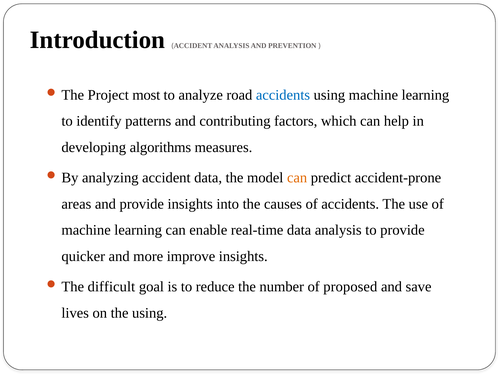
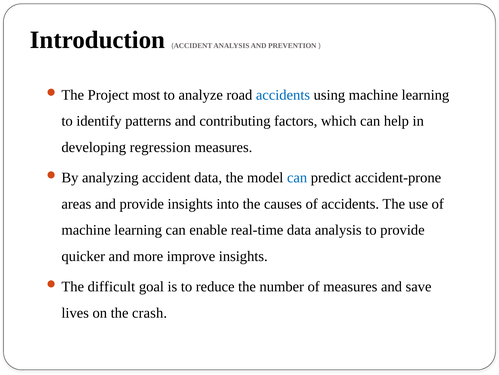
algorithms: algorithms -> regression (160, 147)
can colour: orange -> blue (297, 177)
of proposed: proposed -> measures (350, 286)
the using: using -> crash (150, 312)
